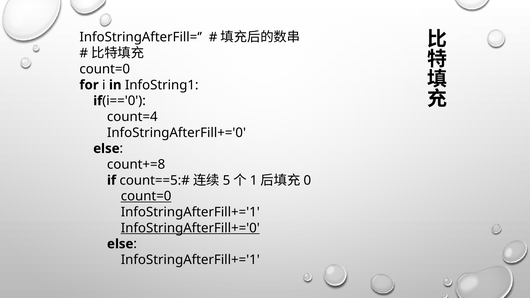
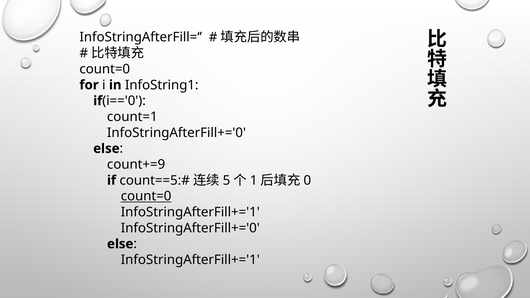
count=4: count=4 -> count=1 (132, 117)
count+=8: count+=8 -> count+=9 (136, 164)
InfoStringAfterFill+='0 underline: present -> none (190, 228)
